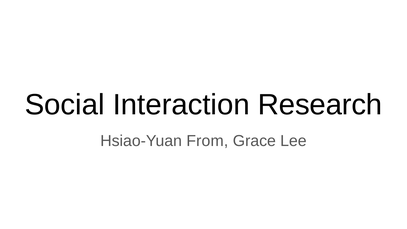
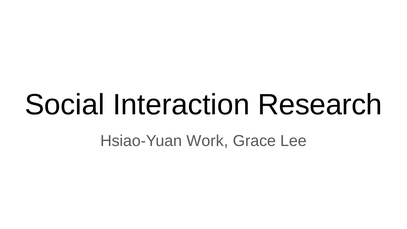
From: From -> Work (207, 141)
